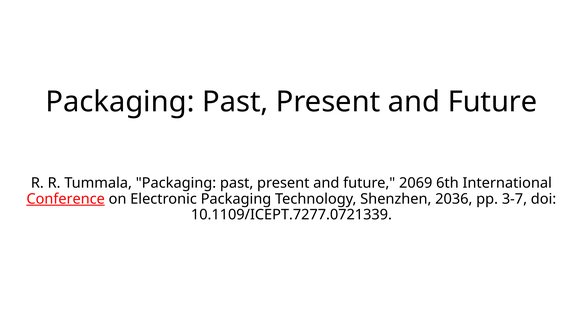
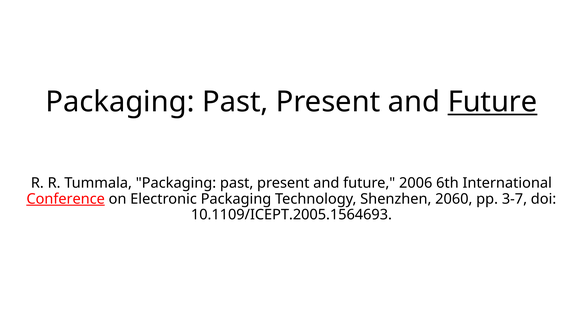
Future underline: none -> present (493, 102)
2069: 2069 -> 2006 (416, 183)
2036: 2036 -> 2060 (454, 199)
10.1109/ICEPT.7277.0721339: 10.1109/ICEPT.7277.0721339 -> 10.1109/ICEPT.2005.1564693 (291, 215)
